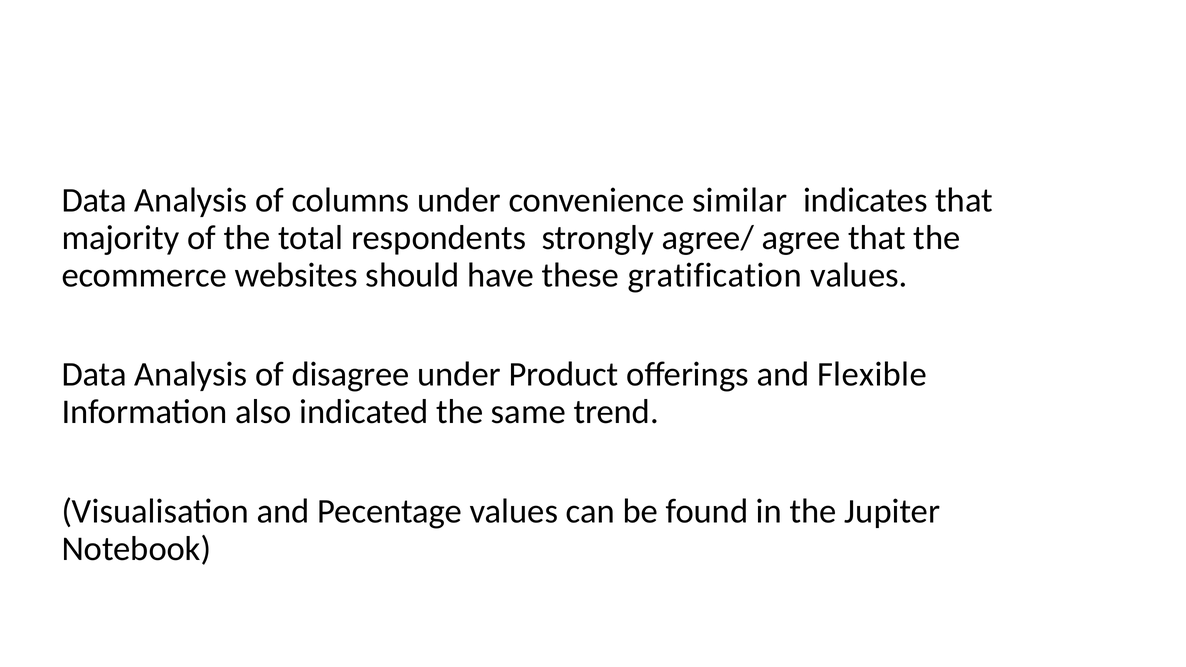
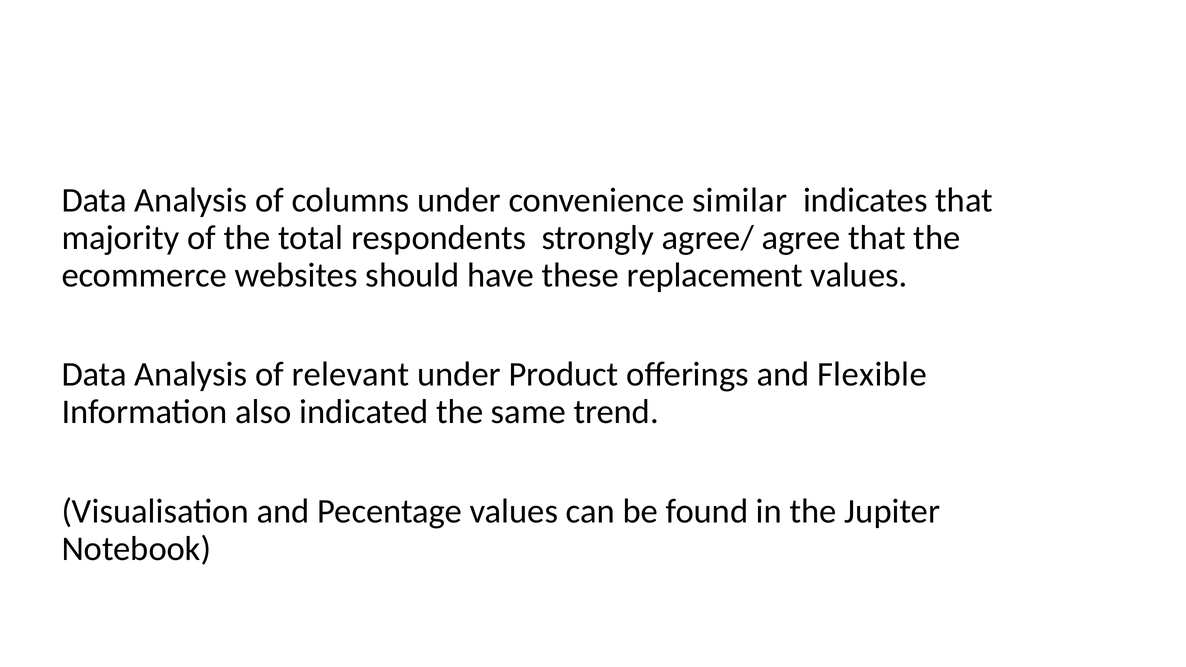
gratification: gratification -> replacement (715, 275)
disagree: disagree -> relevant (350, 375)
